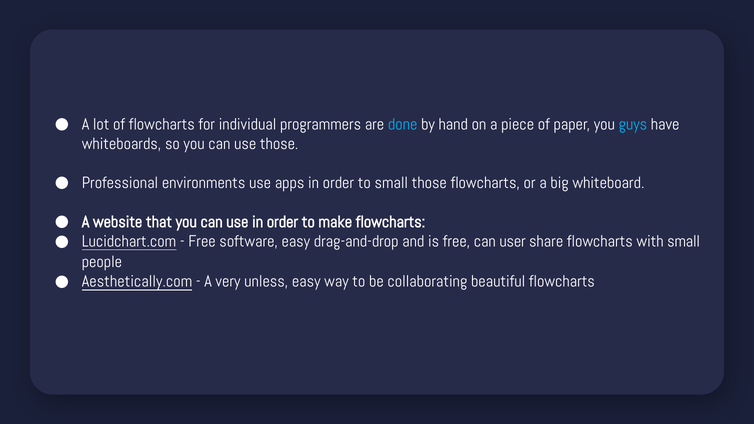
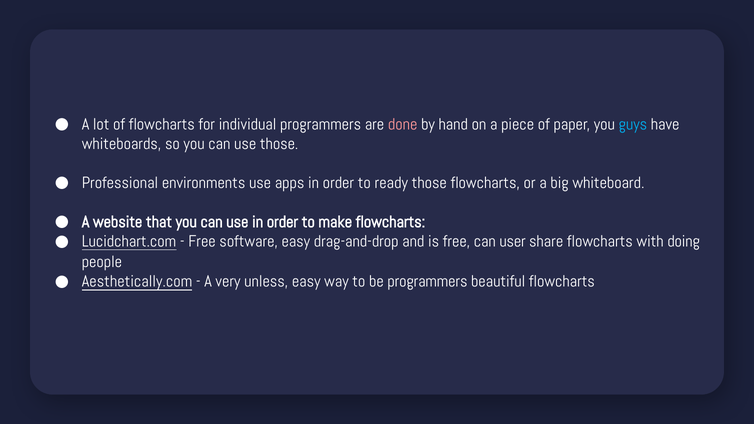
done colour: light blue -> pink (403, 124)
to small: small -> ready (391, 183)
with small: small -> doing (684, 241)
be collaborating: collaborating -> programmers (427, 281)
